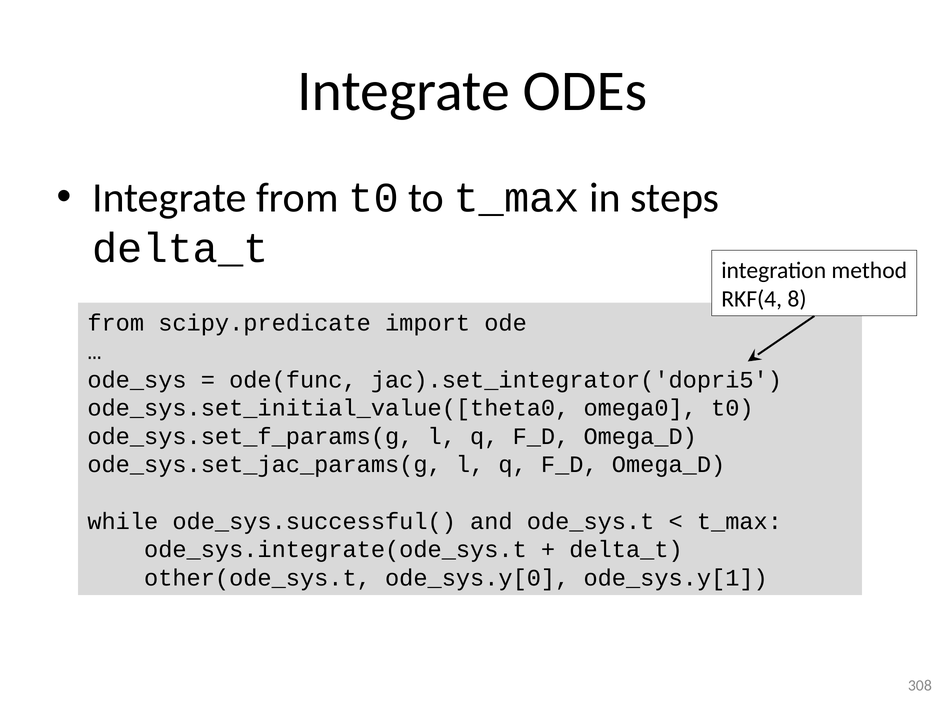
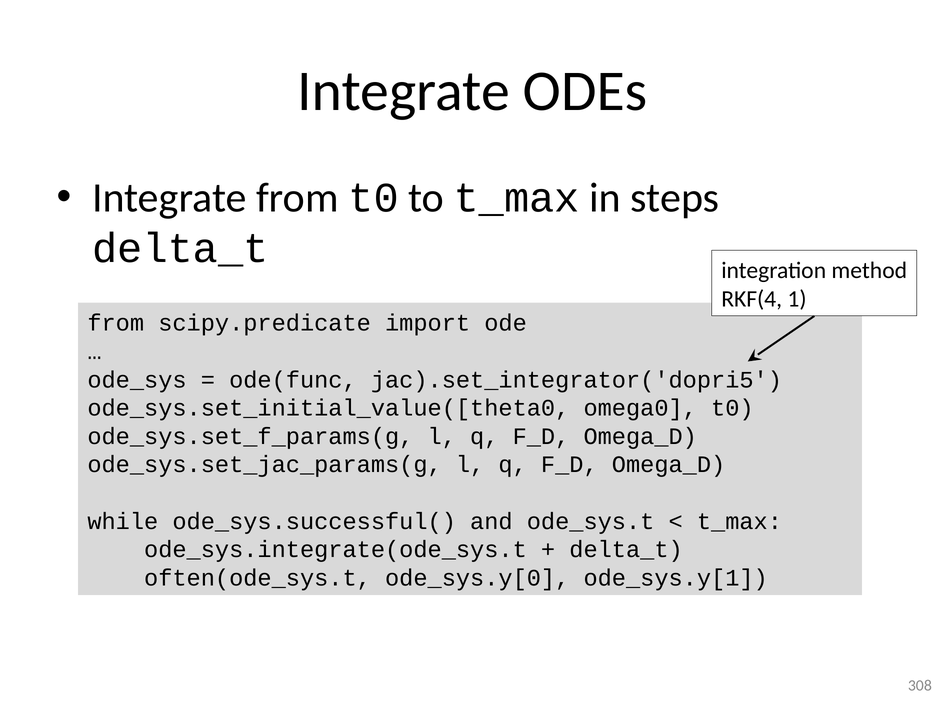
8: 8 -> 1 (797, 299)
other(ode_sys.t: other(ode_sys.t -> often(ode_sys.t (257, 579)
